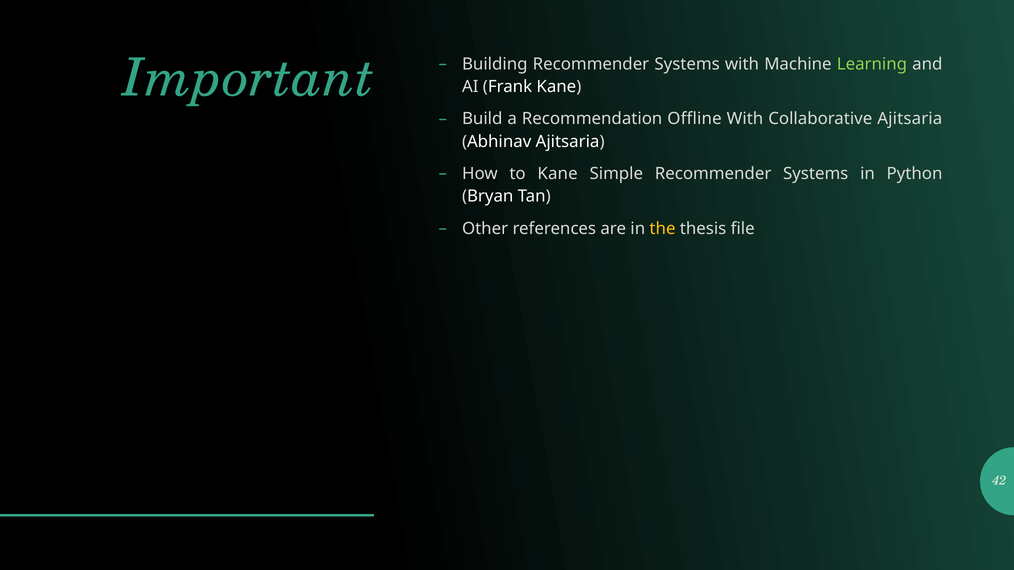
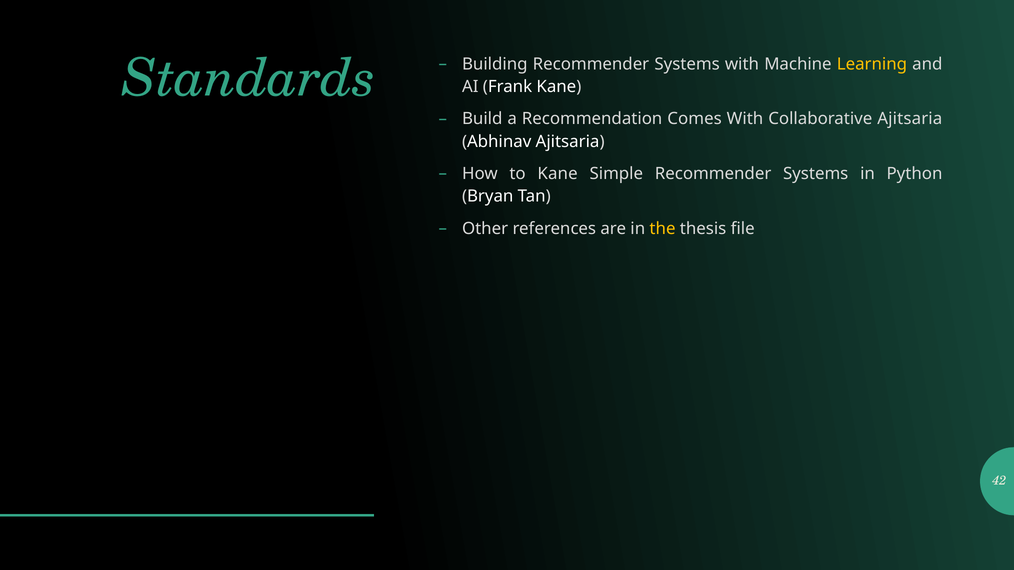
Important: Important -> Standards (249, 79)
Learning colour: light green -> yellow (872, 64)
Offline: Offline -> Comes (695, 119)
